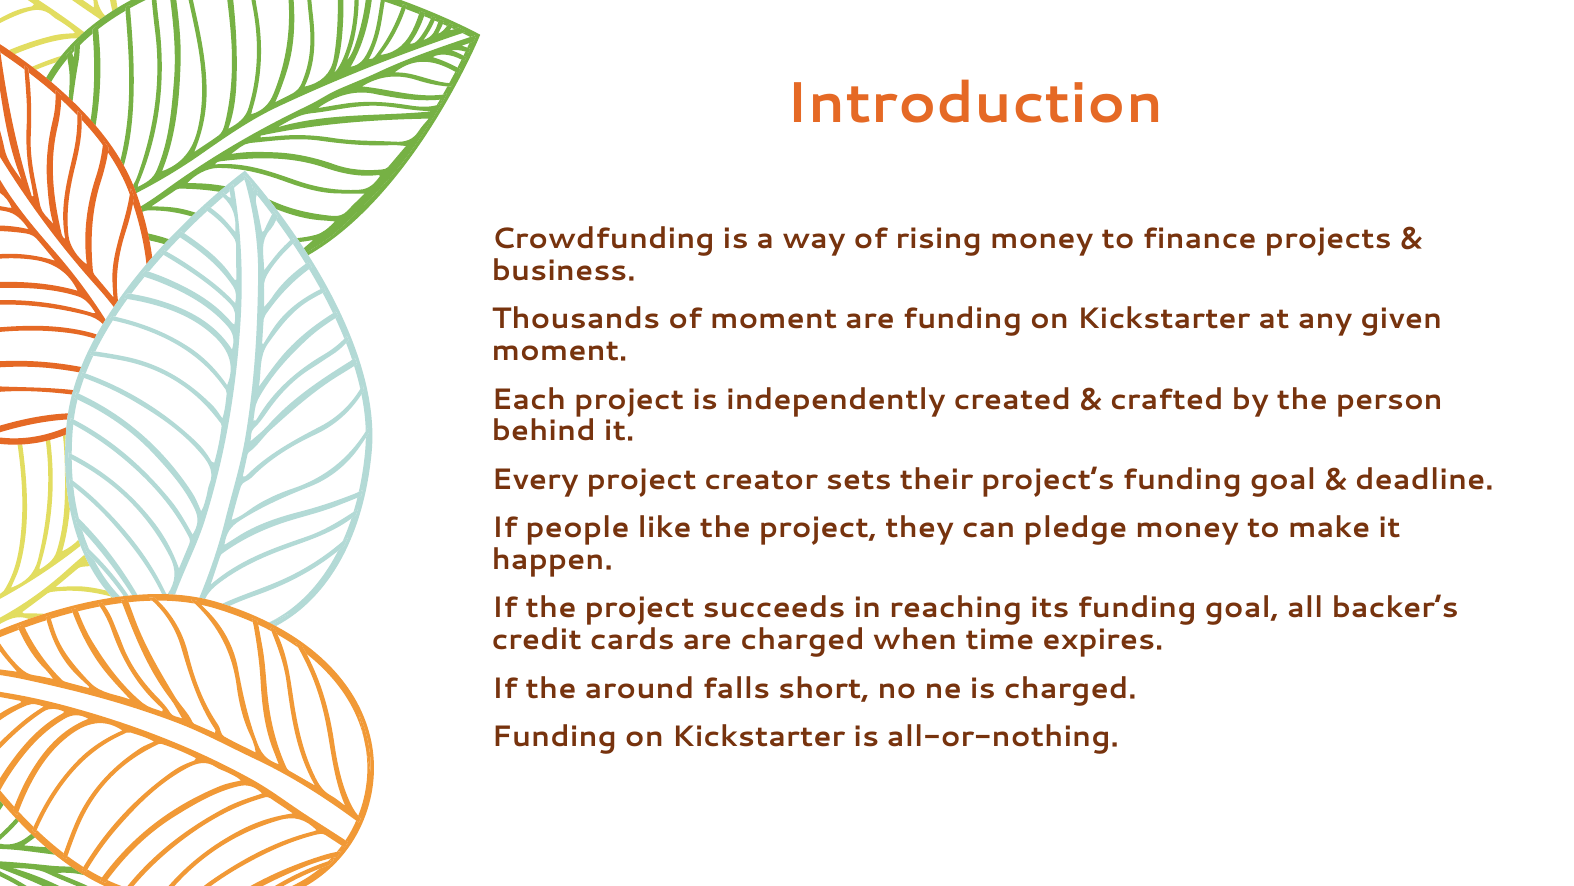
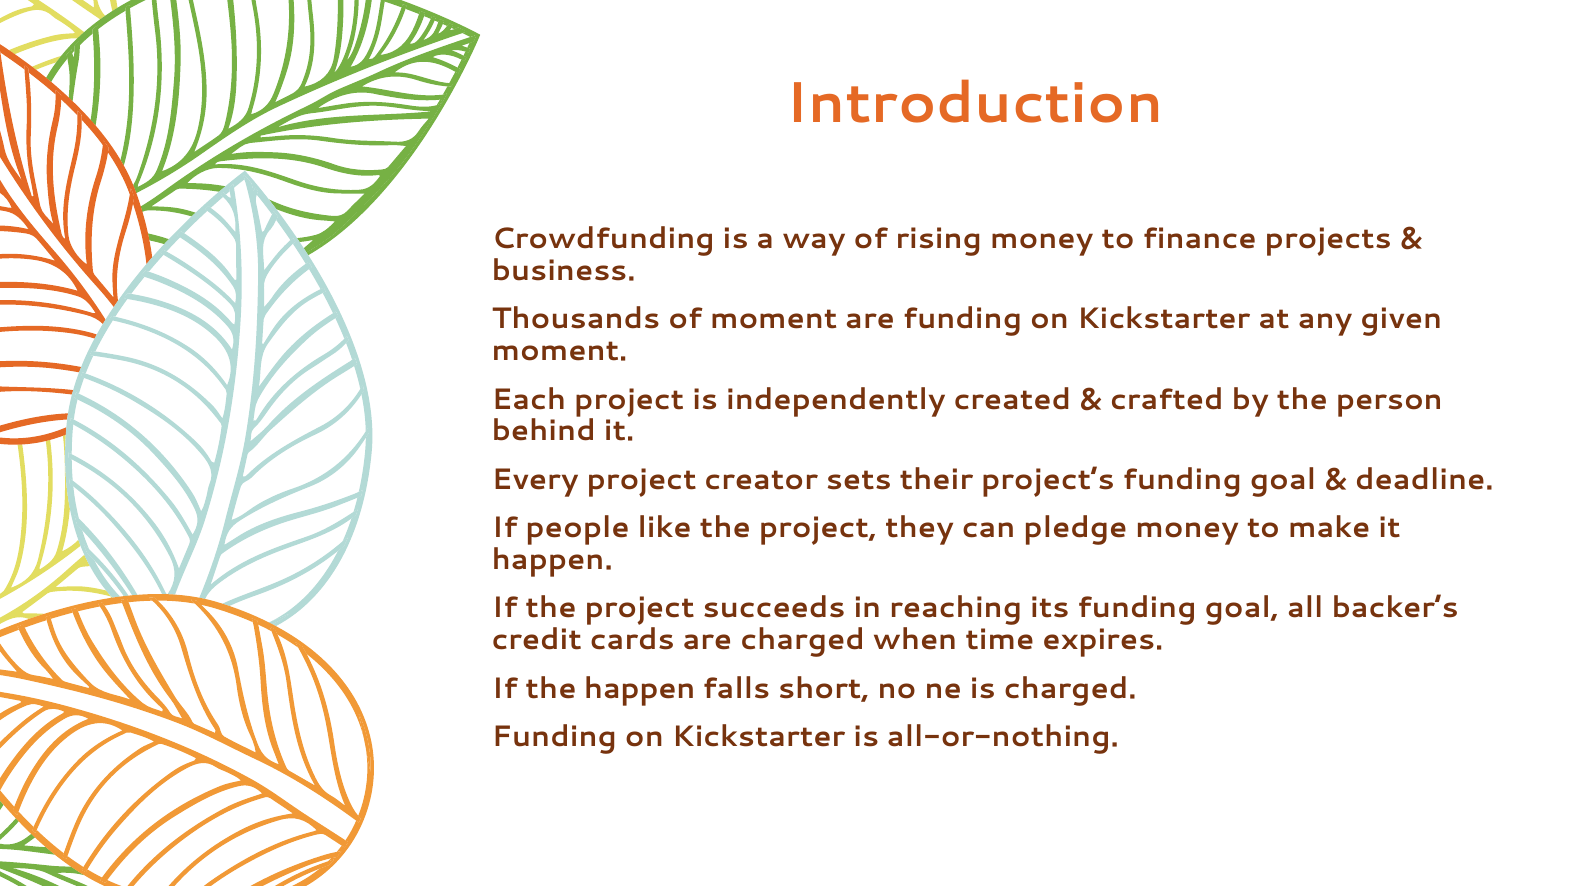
the around: around -> happen (640, 688)
